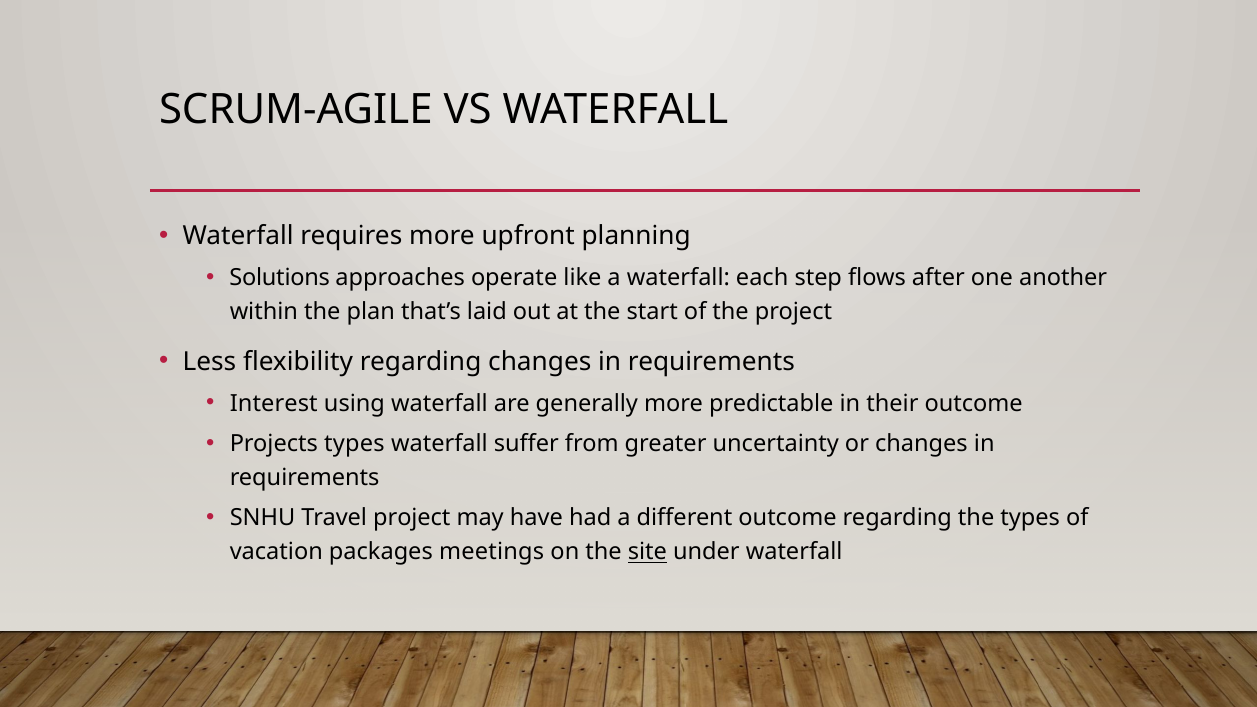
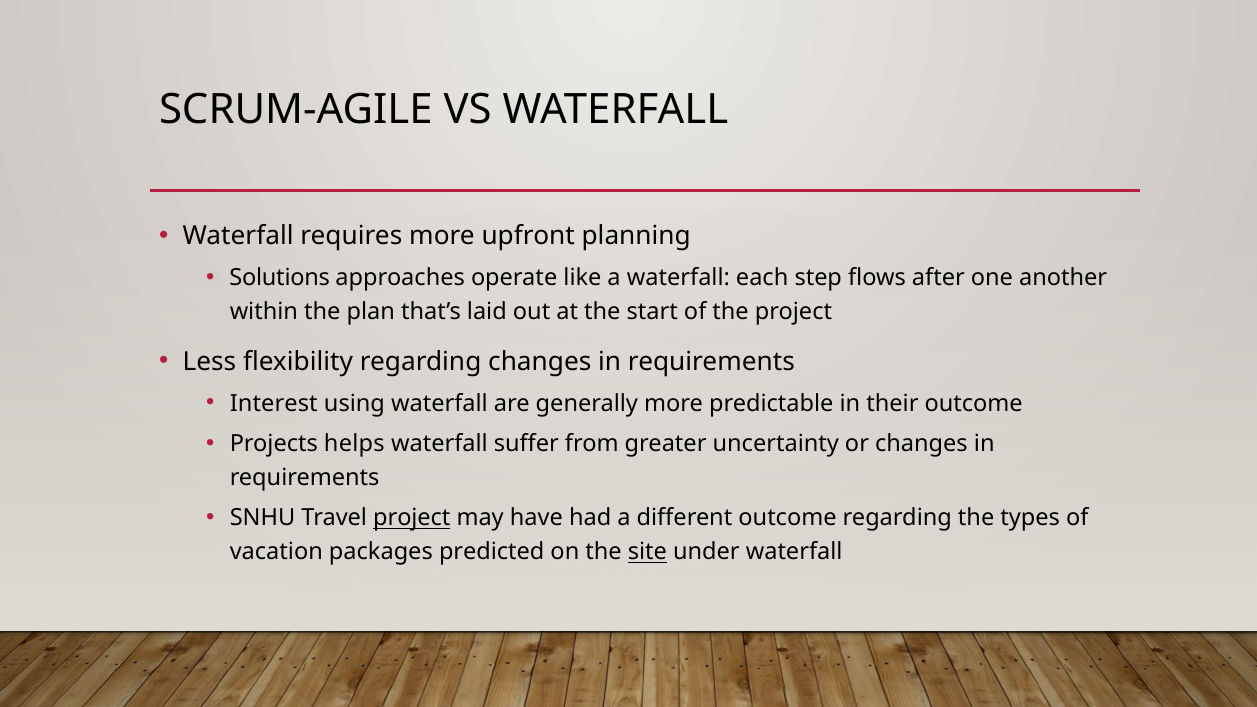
Projects types: types -> helps (354, 444)
project underline: none -> present (412, 518)
meetings: meetings -> predicted (492, 552)
